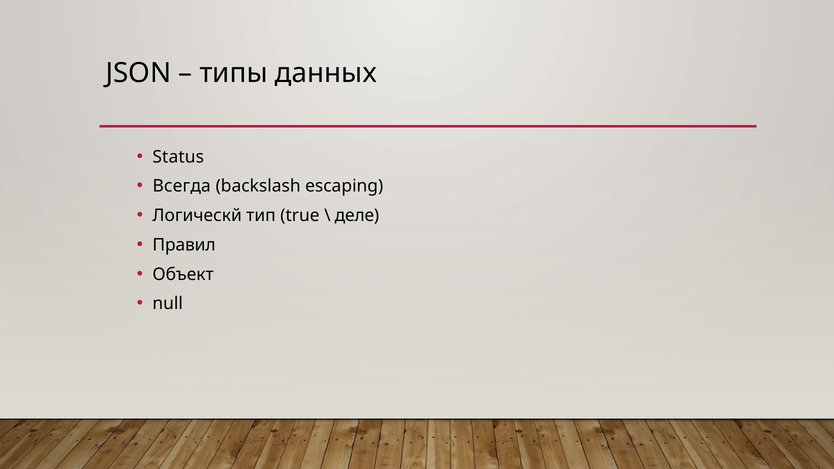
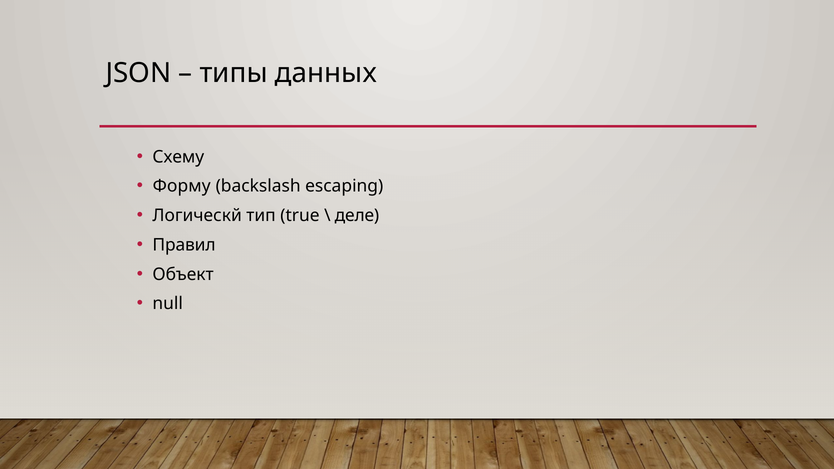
Status: Status -> Схему (178, 157)
Всегда: Всегда -> Форму (182, 186)
